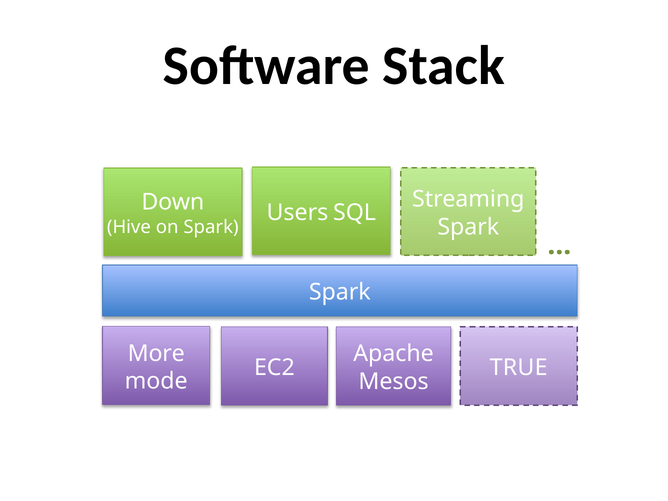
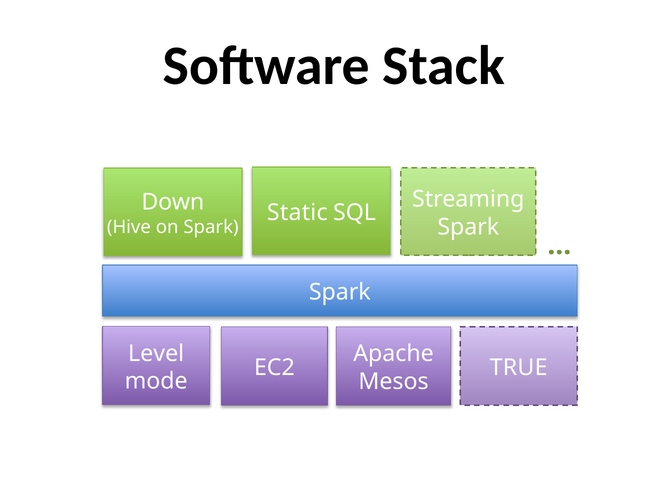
Users: Users -> Static (297, 212)
More: More -> Level (156, 353)
